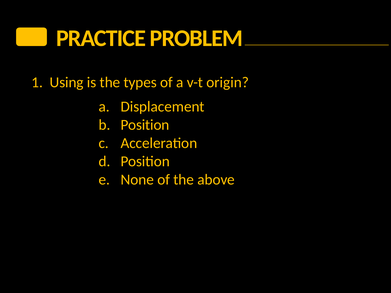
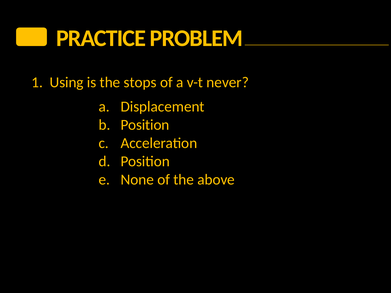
types: types -> stops (140, 82)
origin: origin -> never (228, 82)
